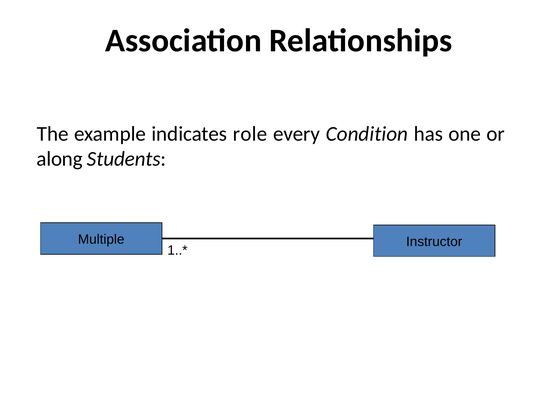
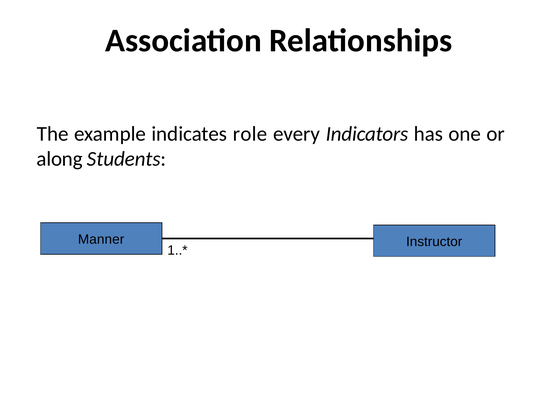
Condition: Condition -> Indicators (367, 134)
Multiple: Multiple -> Manner (101, 239)
